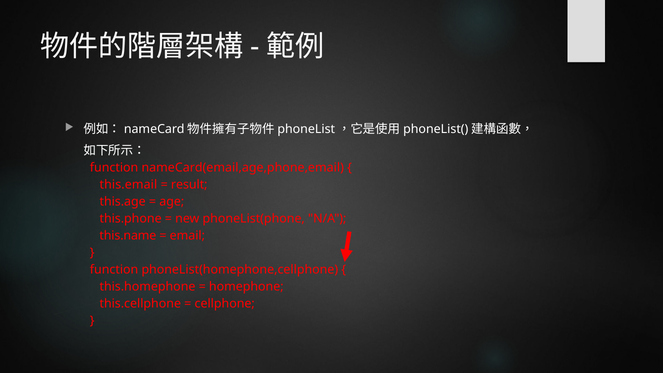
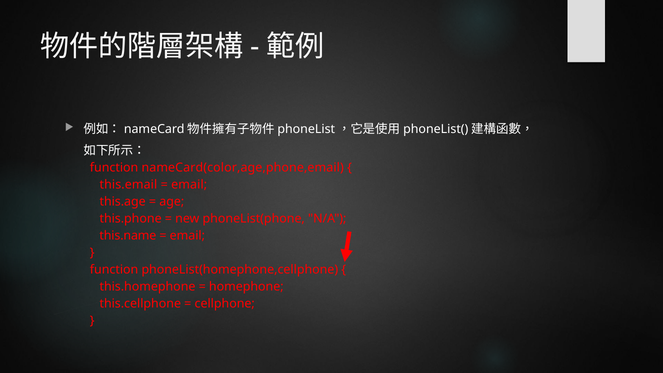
nameCard(email,age,phone,email: nameCard(email,age,phone,email -> nameCard(color,age,phone,email (243, 168)
result: result -> email (189, 185)
